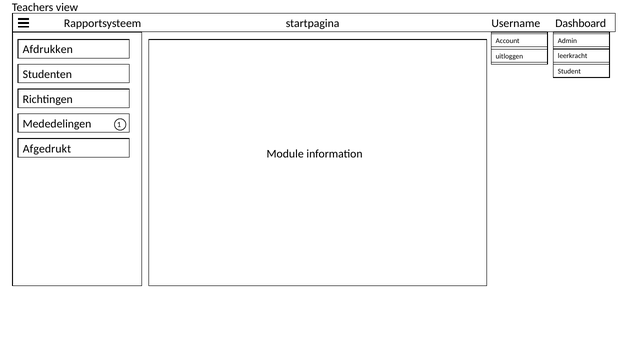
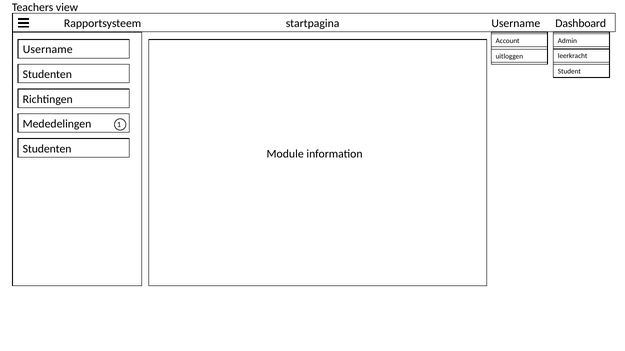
Afdrukken: Afdrukken -> Username (48, 50)
Afgedrukt: Afgedrukt -> Studenten (47, 149)
